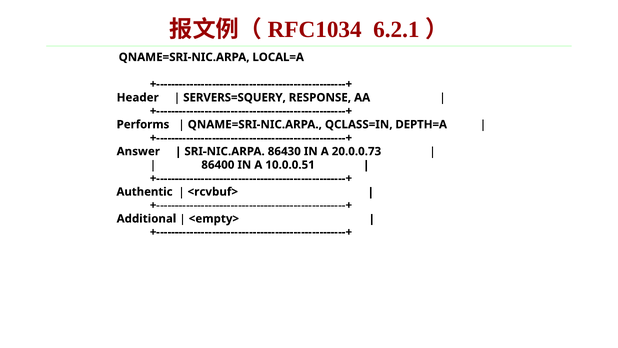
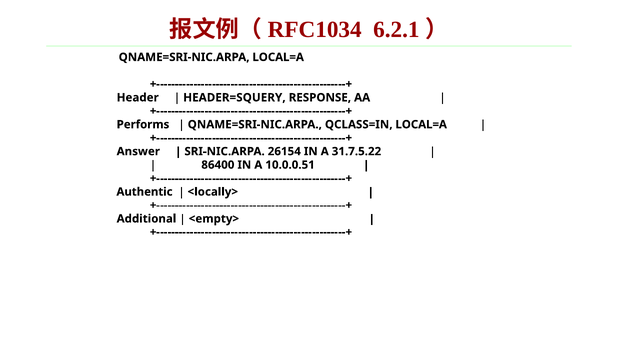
SERVERS=SQUERY: SERVERS=SQUERY -> HEADER=SQUERY (234, 97)
QCLASS=IN DEPTH=A: DEPTH=A -> LOCAL=A (421, 124)
86430: 86430 -> 26154 (284, 151)
20.0.0.73: 20.0.0.73 -> 31.7.5.22 (356, 151)
<rcvbuf>: <rcvbuf> -> <locally> (213, 192)
